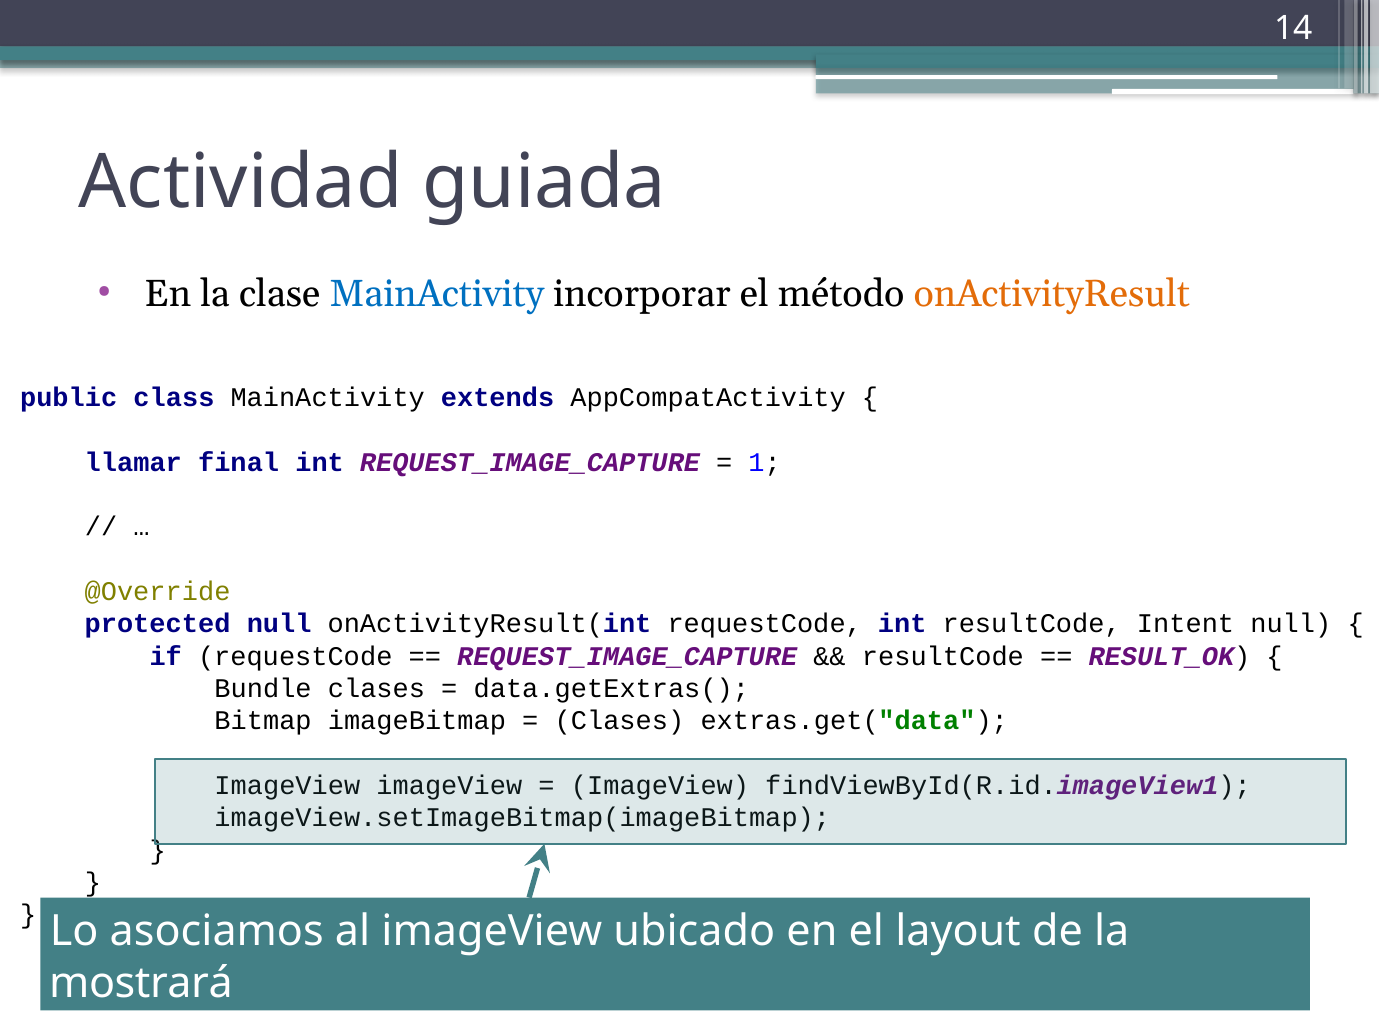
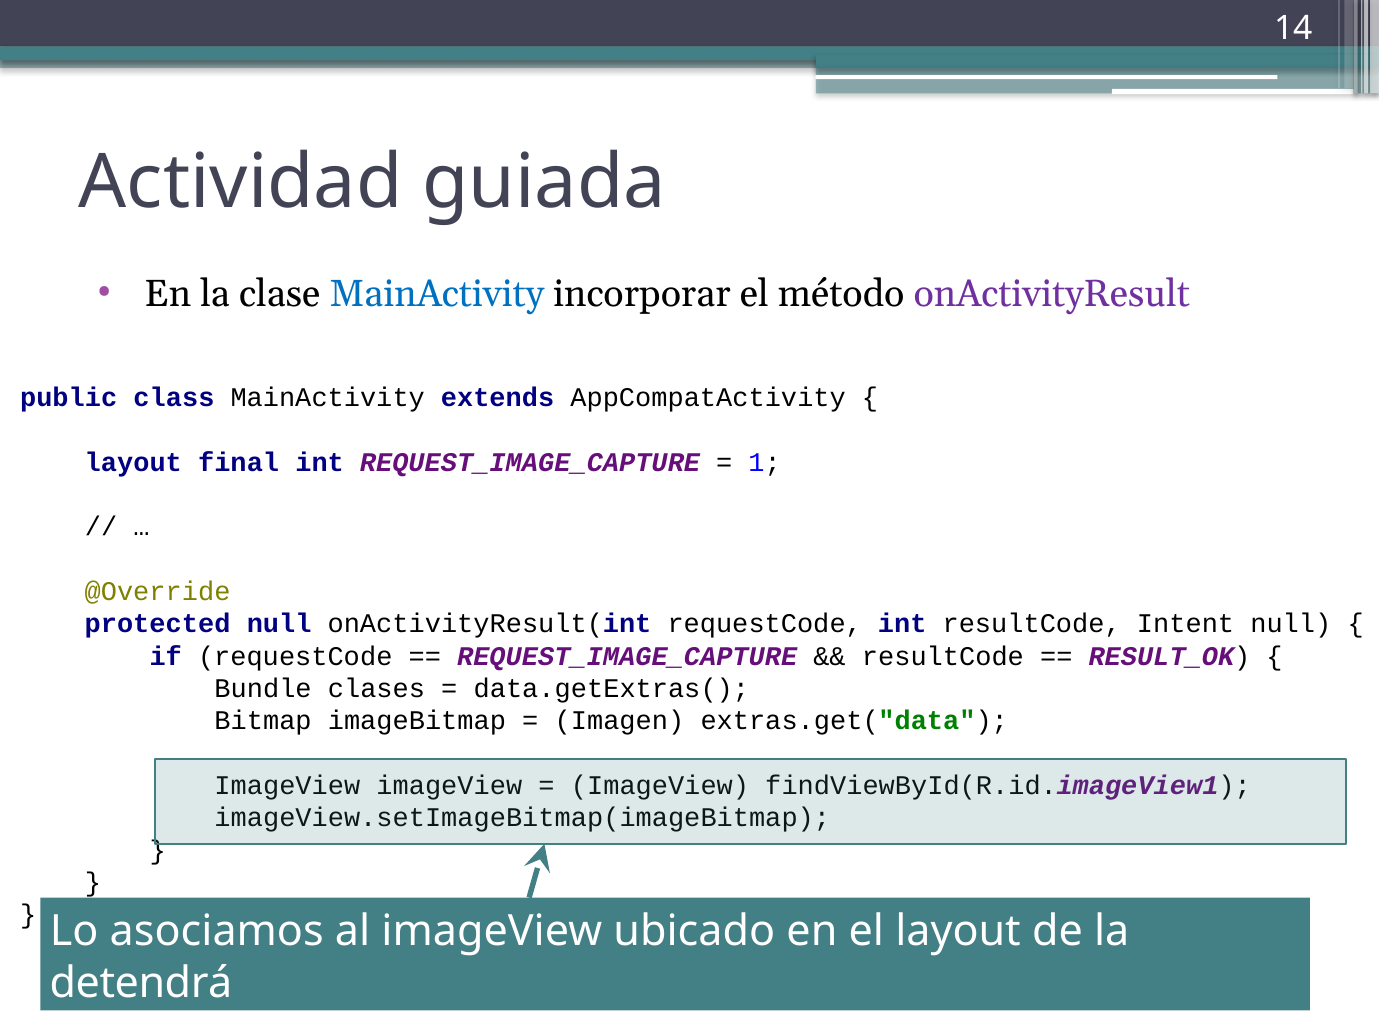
onActivityResult colour: orange -> purple (1052, 294)
llamar: llamar -> layout (133, 462)
Clases: Clases -> Imagen (619, 721)
mostrará: mostrará -> detendrá (141, 983)
